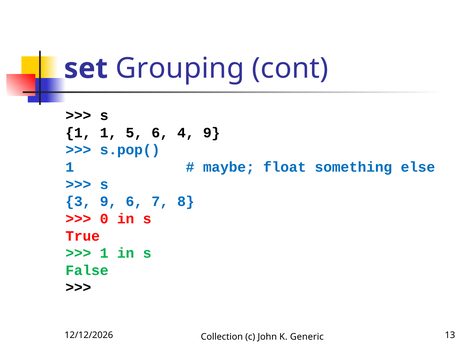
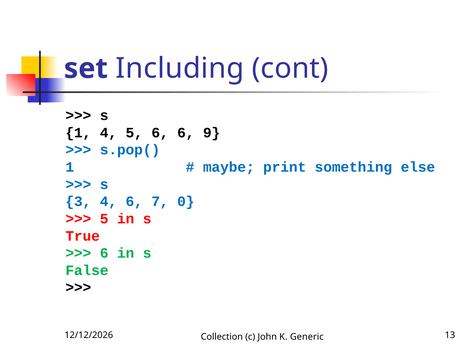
Grouping: Grouping -> Including (180, 69)
1 1: 1 -> 4 (108, 133)
6 4: 4 -> 6 (186, 133)
float: float -> print (285, 167)
3 9: 9 -> 4 (108, 202)
8: 8 -> 0 (186, 202)
0: 0 -> 5 (104, 219)
1: 1 -> 6 (104, 254)
